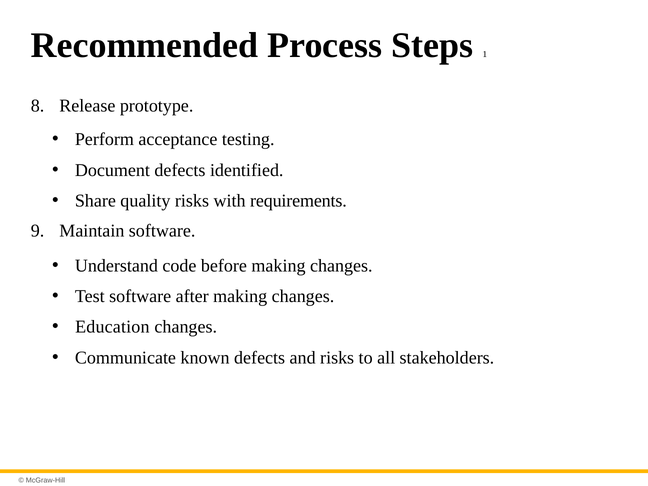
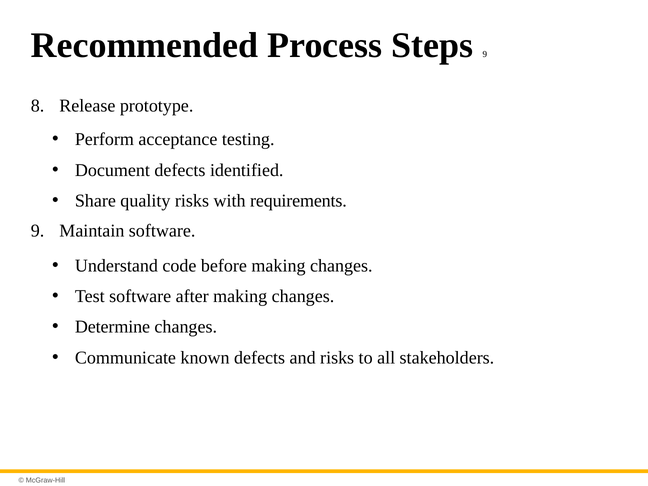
Steps 1: 1 -> 9 (485, 54)
Education: Education -> Determine (112, 327)
